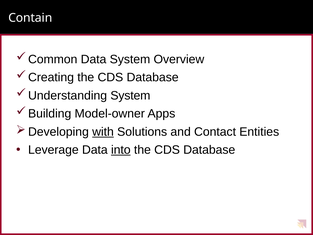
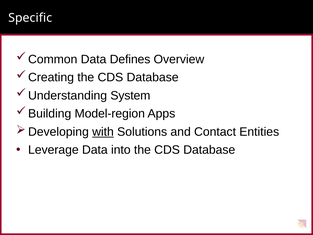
Contain: Contain -> Specific (30, 18)
Data System: System -> Defines (130, 59)
Model-owner: Model-owner -> Model-region (110, 114)
into underline: present -> none (121, 150)
